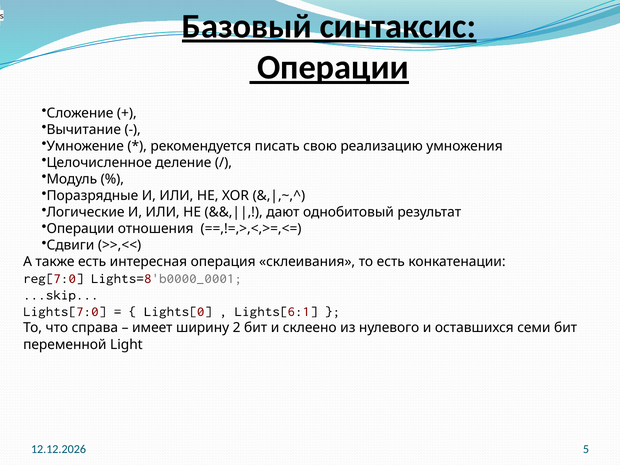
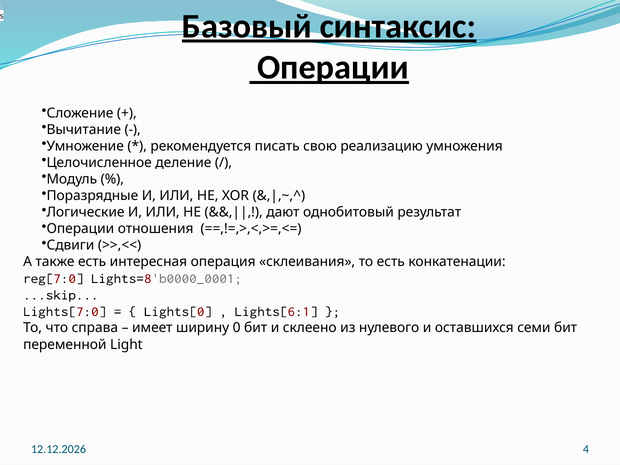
2: 2 -> 0 (237, 328)
5: 5 -> 4 (586, 449)
